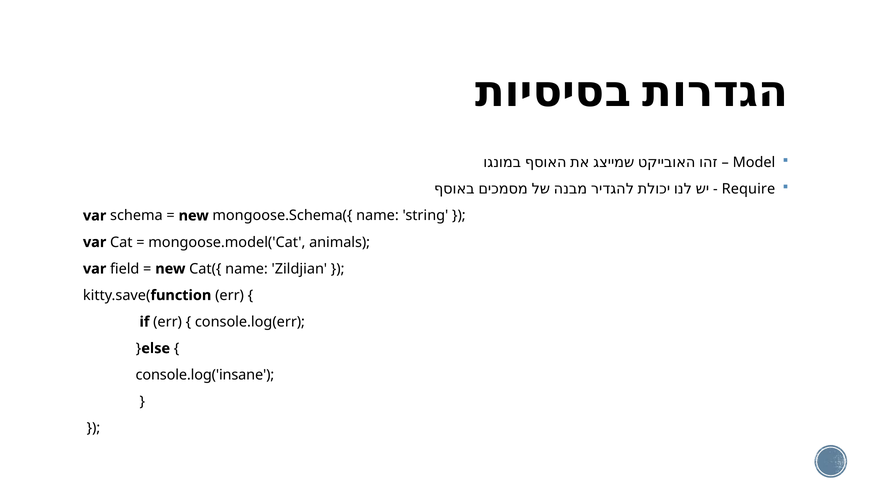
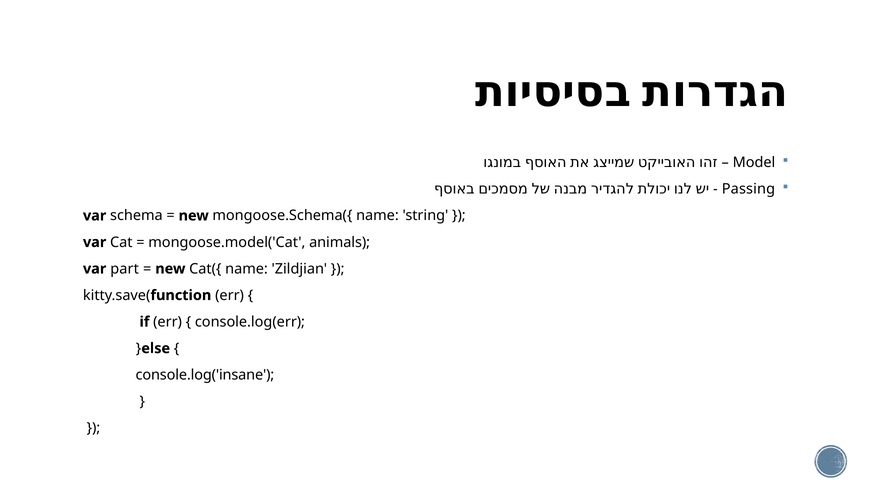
Require: Require -> Passing (748, 189)
field: field -> part (125, 269)
